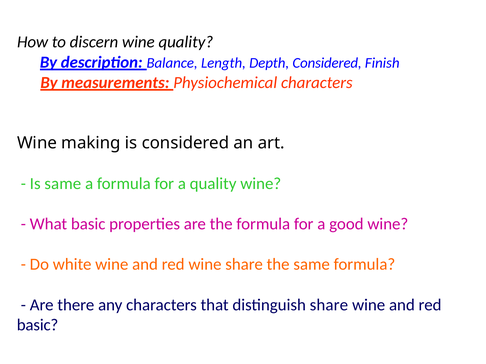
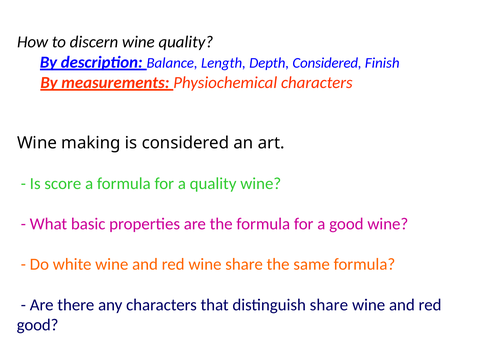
Is same: same -> score (63, 184)
basic: basic -> good (38, 325)
